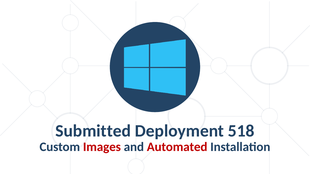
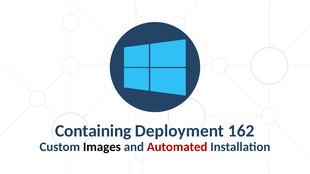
Submitted: Submitted -> Containing (93, 131)
518: 518 -> 162 (241, 131)
Images colour: red -> black (102, 147)
